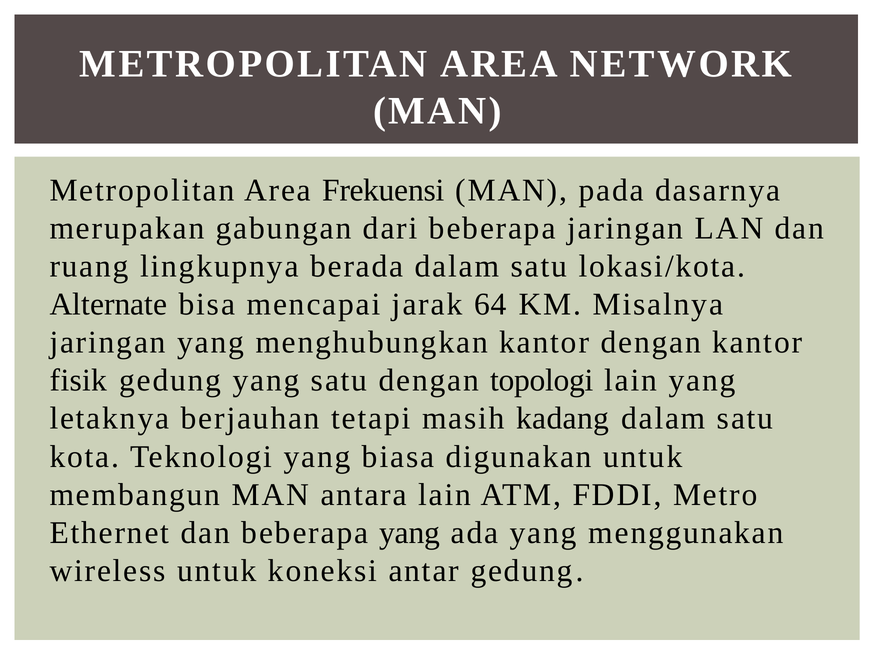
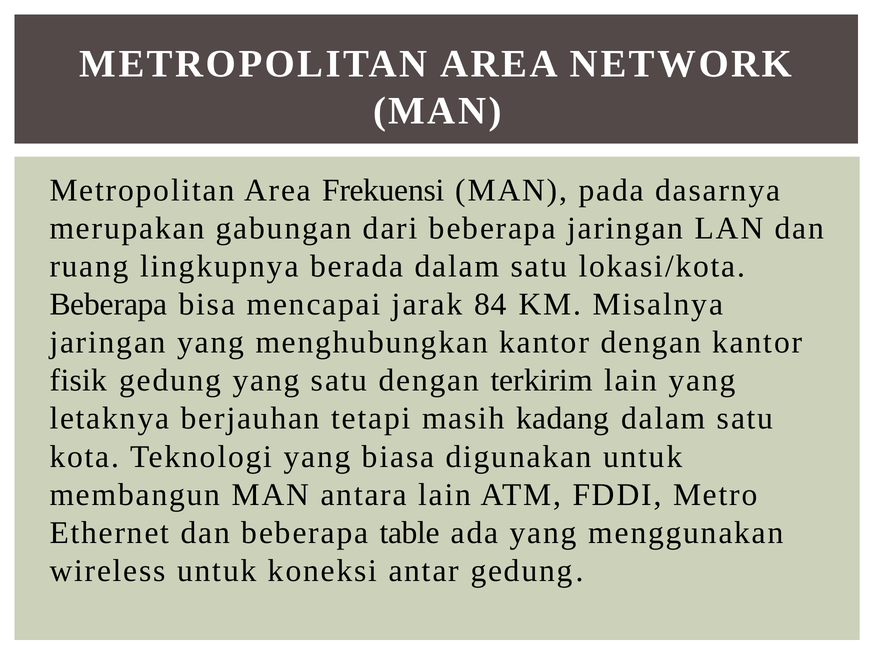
Alternate: Alternate -> Beberapa (109, 304)
64: 64 -> 84 (490, 304)
topologi: topologi -> terkirim (542, 380)
beberapa yang: yang -> table (410, 532)
